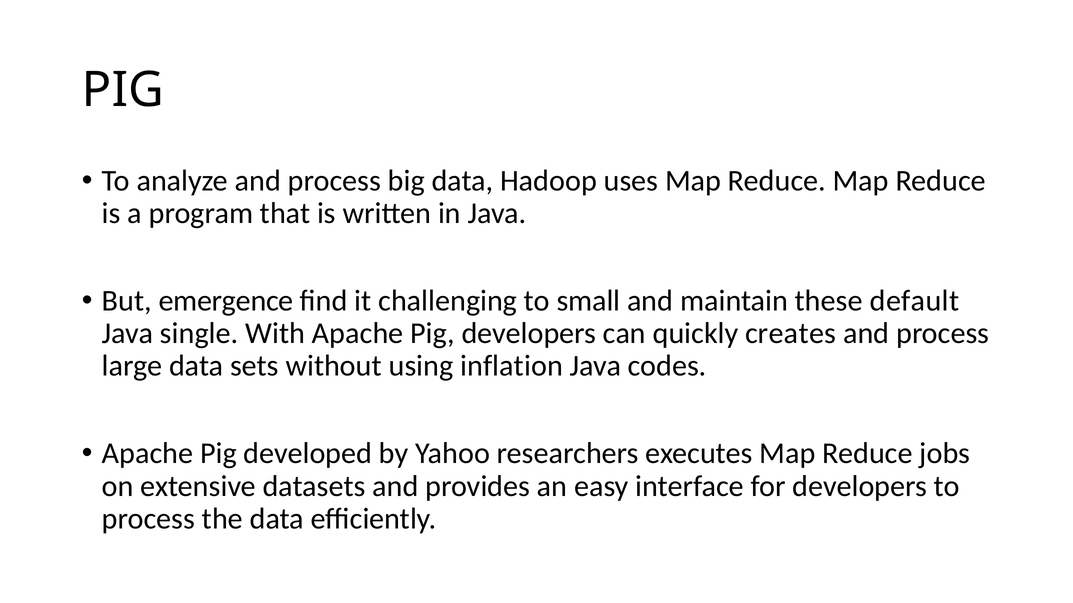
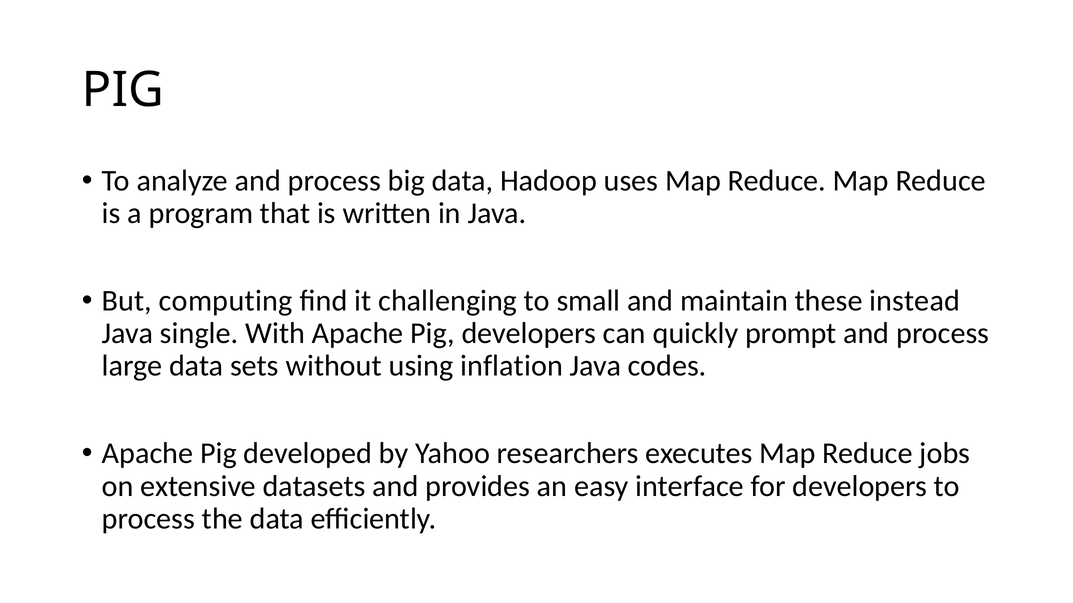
emergence: emergence -> computing (226, 301)
default: default -> instead (915, 301)
creates: creates -> prompt (791, 334)
